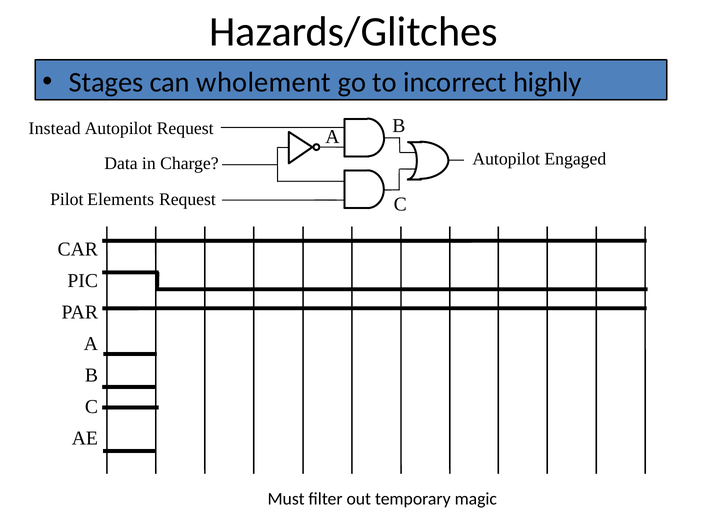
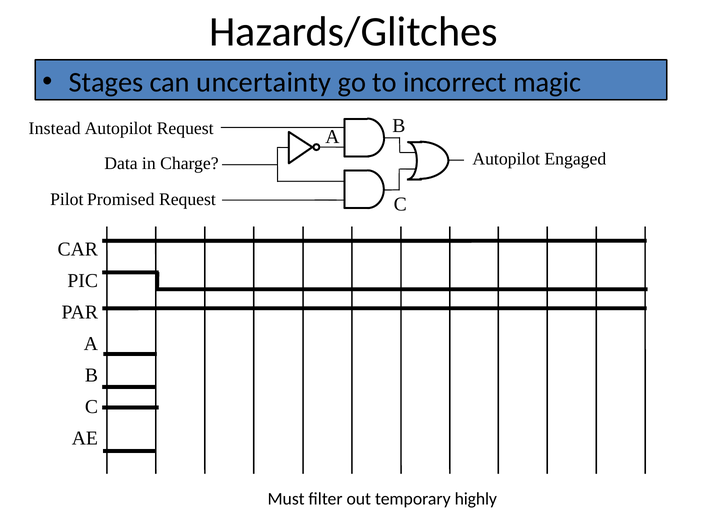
wholement: wholement -> uncertainty (264, 82)
highly: highly -> magic (547, 82)
Elements: Elements -> Promised (121, 199)
magic: magic -> highly (476, 498)
